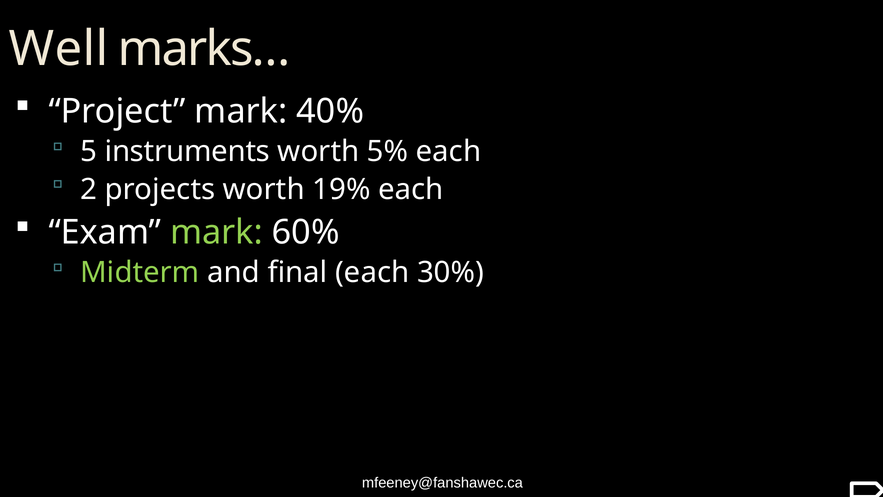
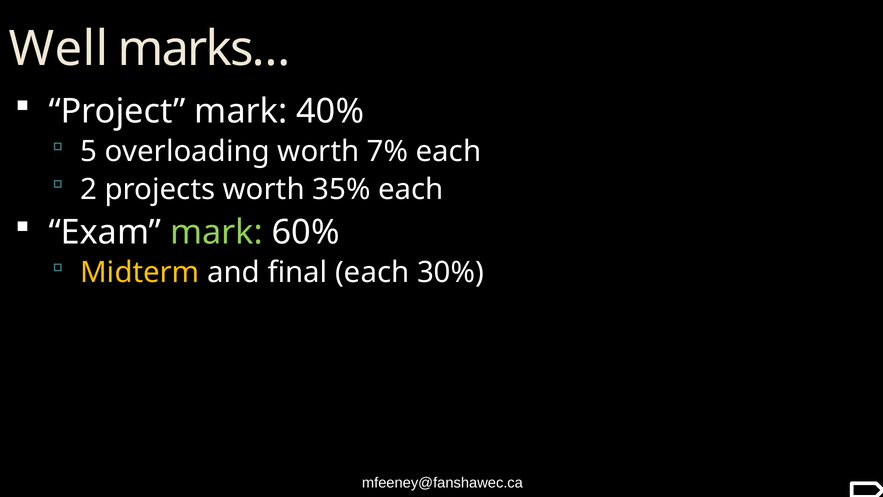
instruments: instruments -> overloading (187, 152)
5%: 5% -> 7% (388, 152)
19%: 19% -> 35% (341, 189)
Midterm colour: light green -> yellow (140, 272)
